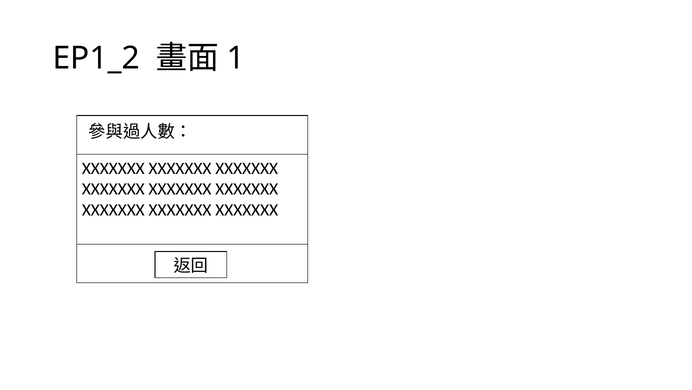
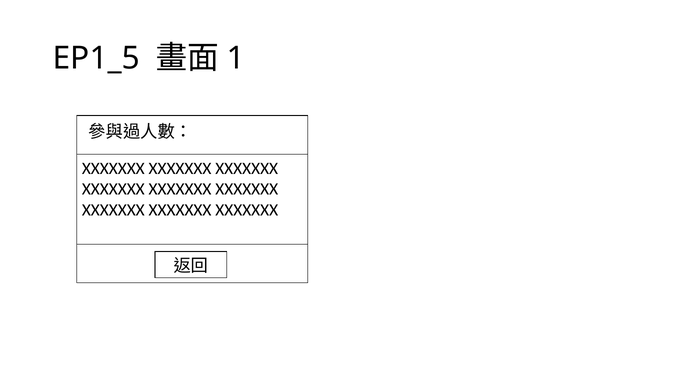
EP1_2: EP1_2 -> EP1_5 (96, 58)
